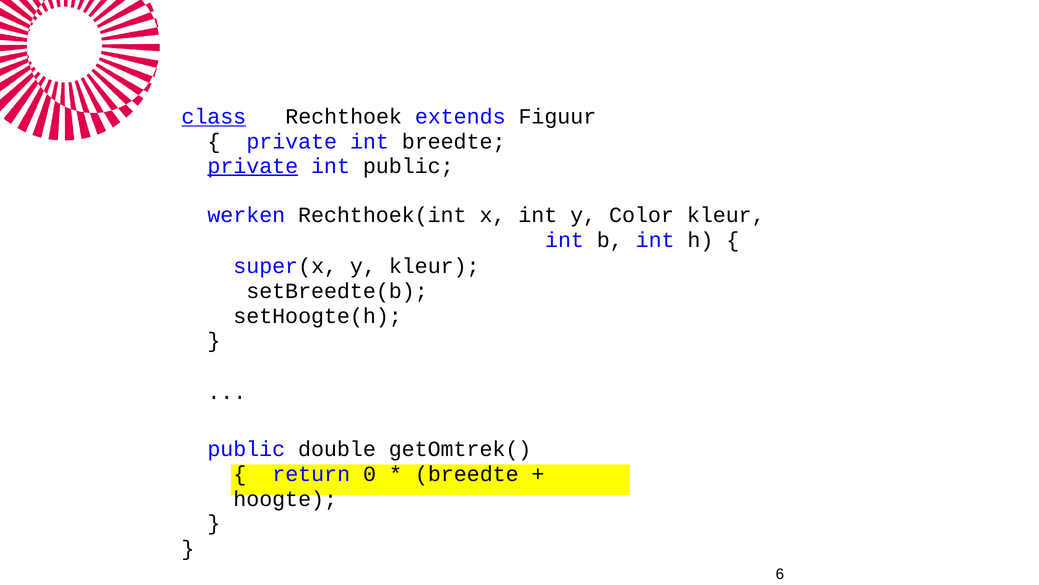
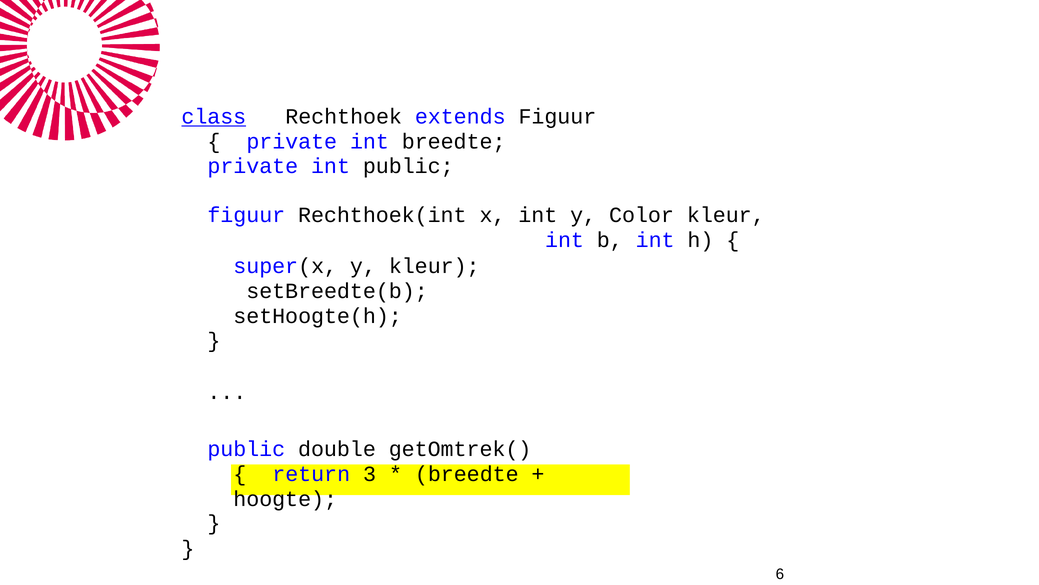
private underline: present -> none (253, 166)
werken: werken -> figuur (246, 215)
0: 0 -> 3 (370, 474)
